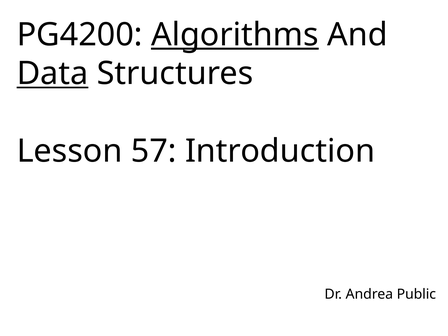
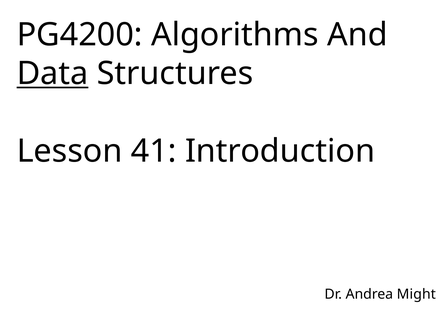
Algorithms underline: present -> none (235, 35)
57: 57 -> 41 (154, 151)
Public: Public -> Might (416, 294)
